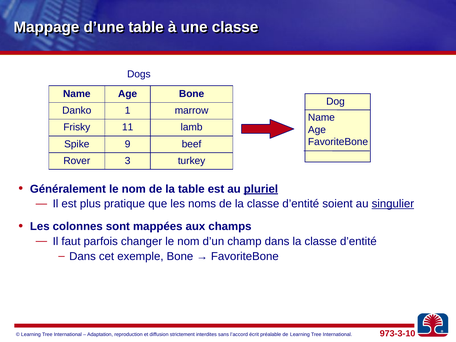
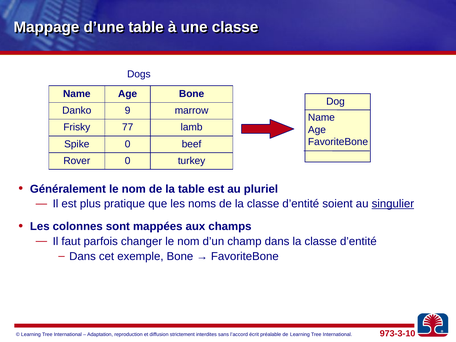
1: 1 -> 9 (128, 110)
11: 11 -> 77 (128, 127)
Spike 9: 9 -> 0 (128, 144)
Rover 3: 3 -> 0 (128, 161)
pluriel underline: present -> none (261, 189)
